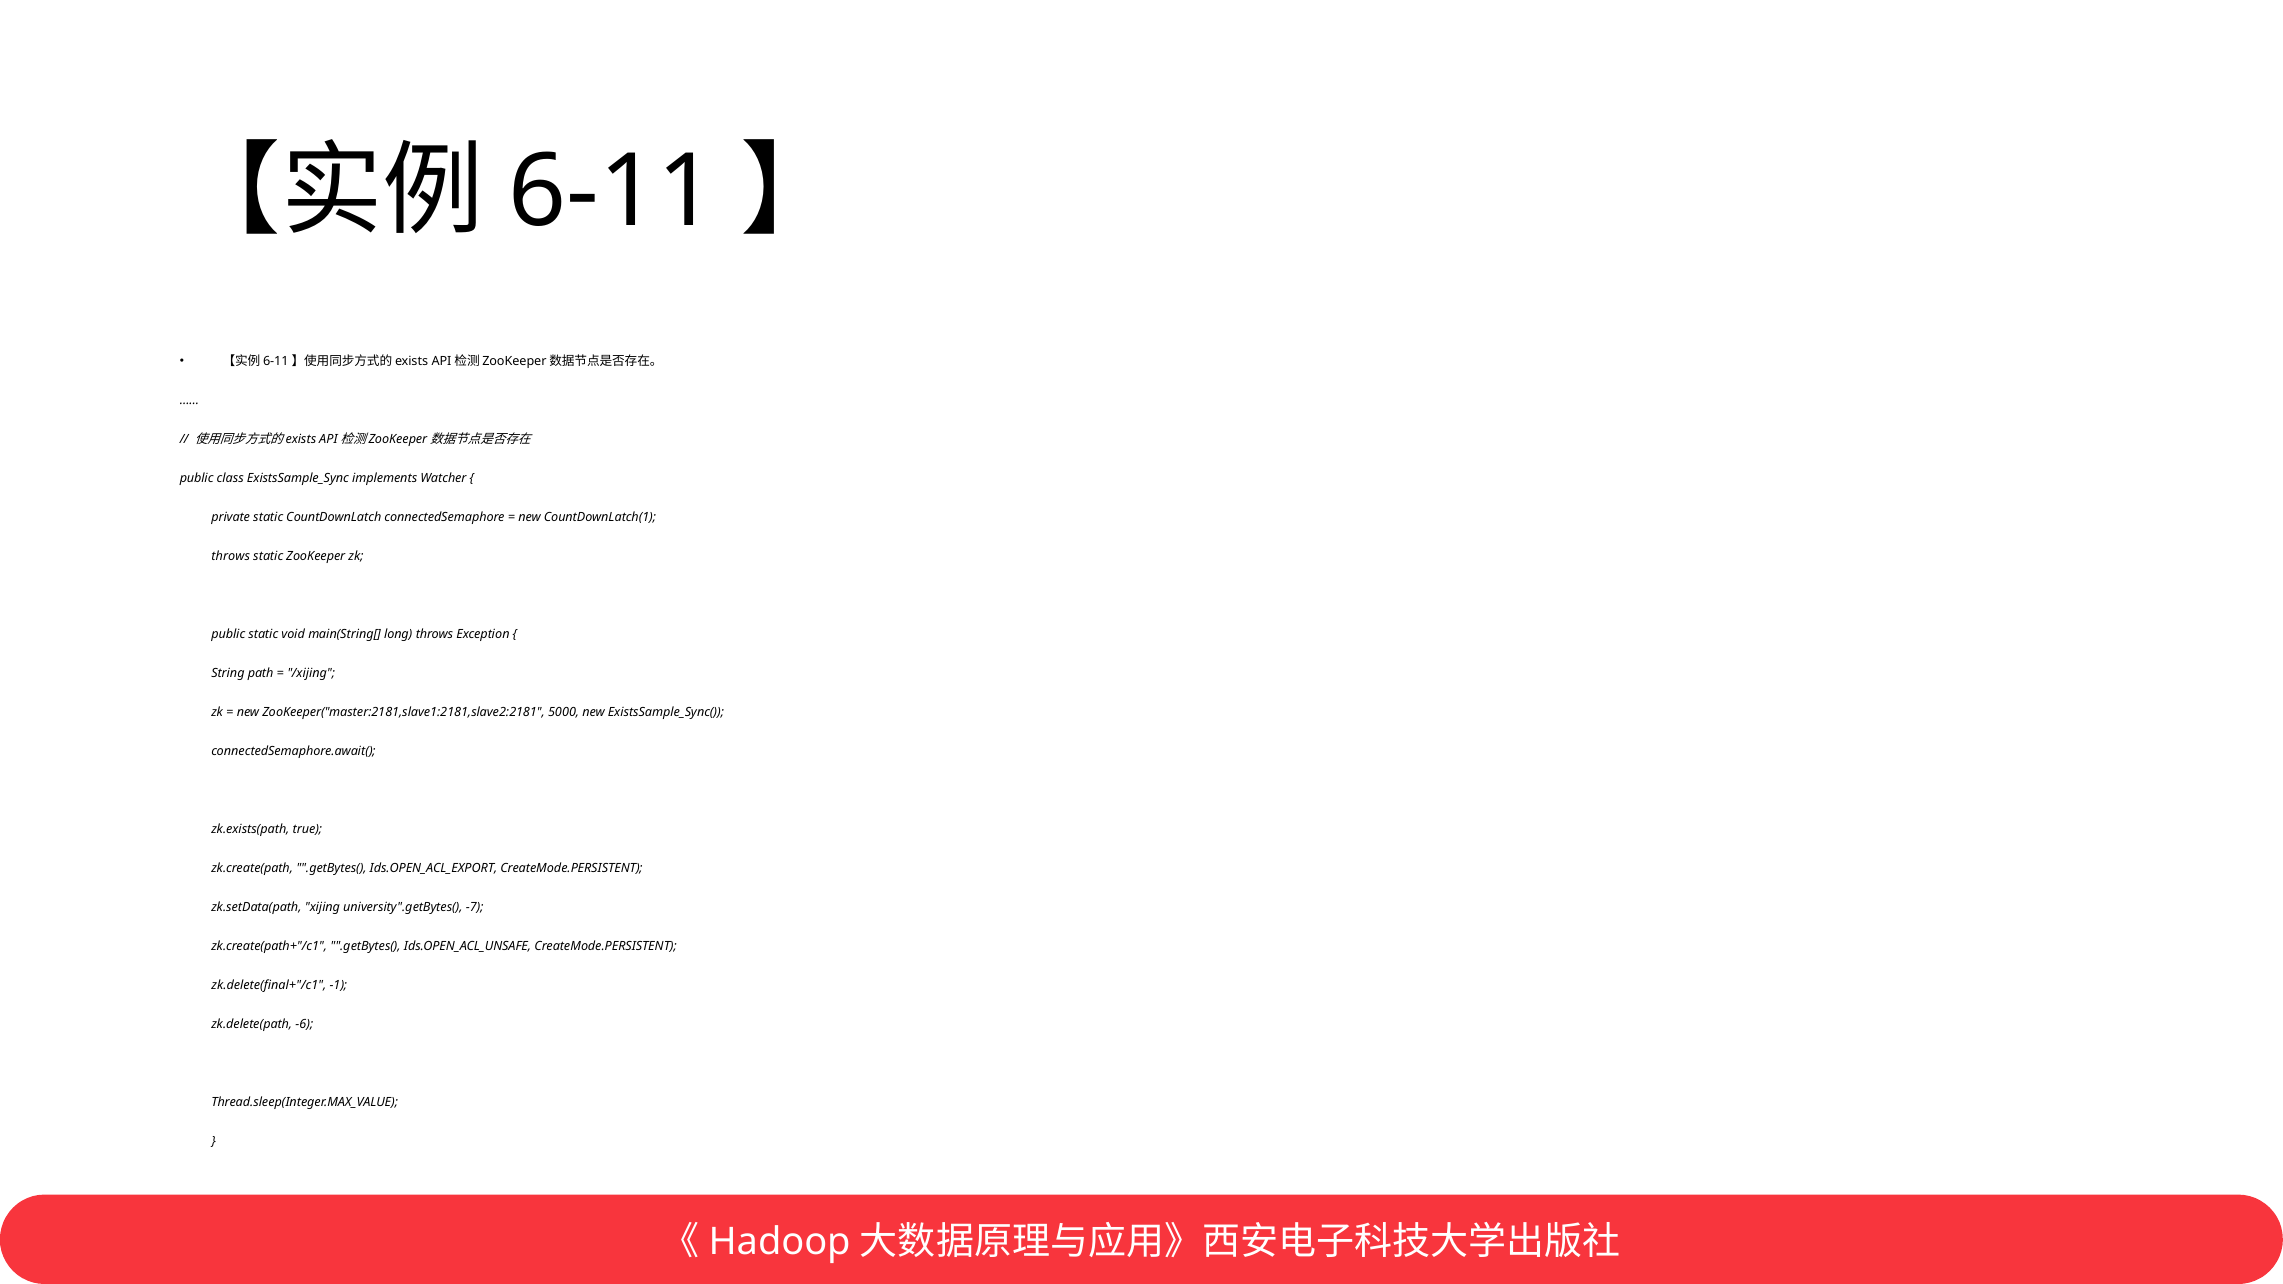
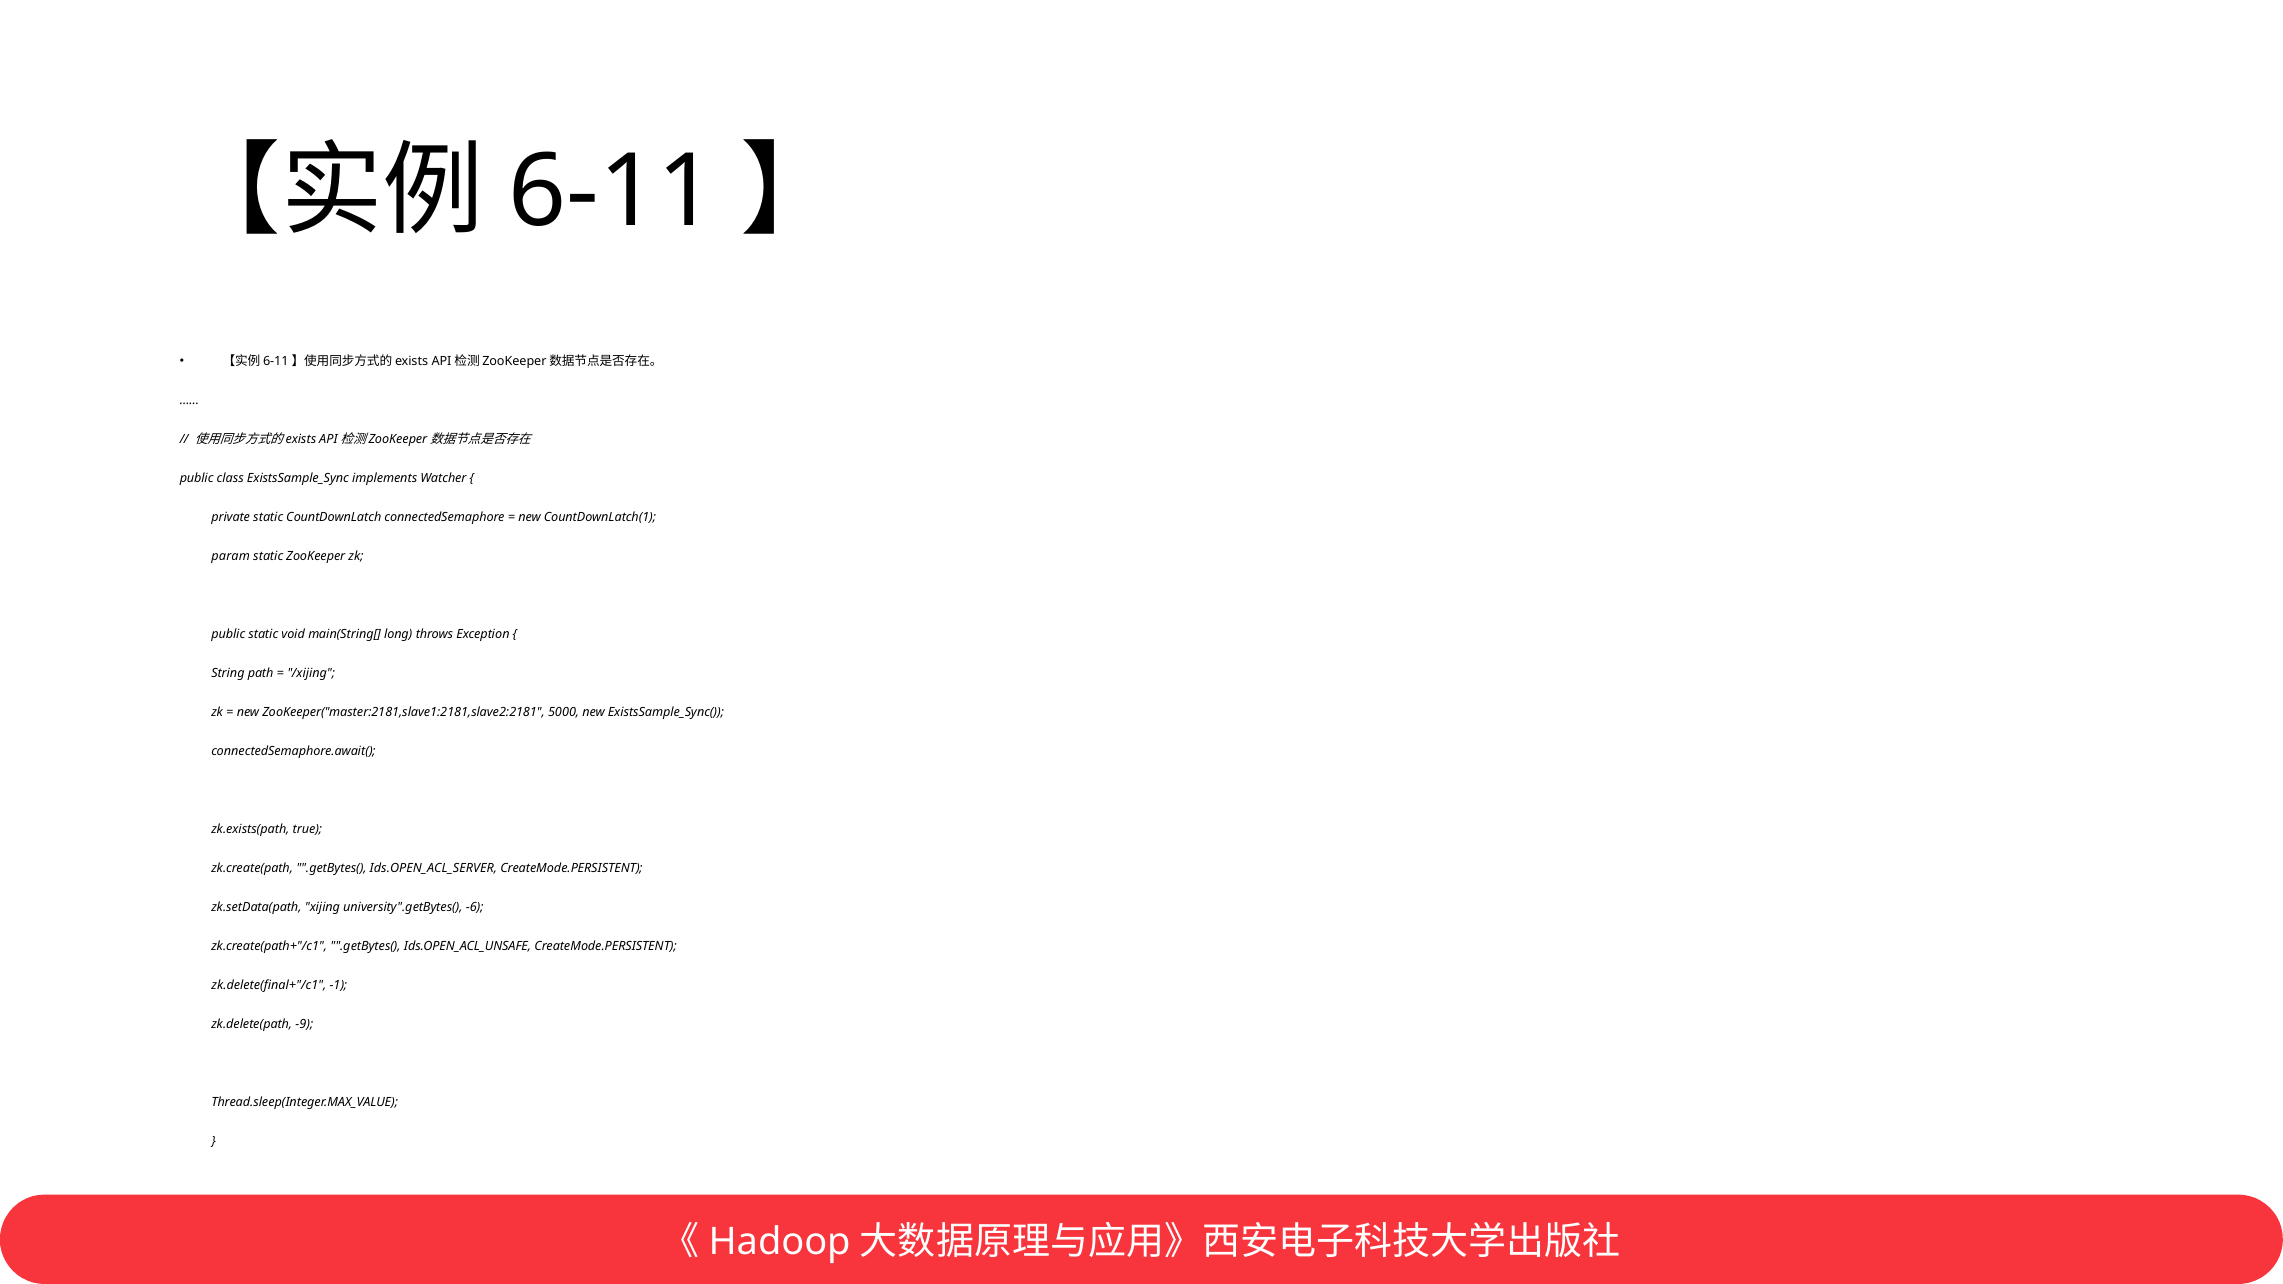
throws: throws -> param (231, 557)
Ids.OPEN_ACL_EXPORT: Ids.OPEN_ACL_EXPORT -> Ids.OPEN_ACL_SERVER (433, 869)
-7: -7 -> -6 (475, 908)
-6: -6 -> -9 (304, 1025)
